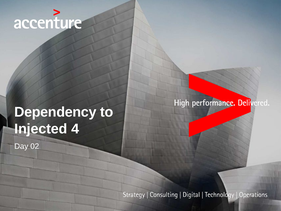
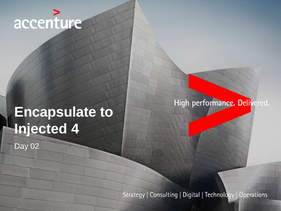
Dependency: Dependency -> Encapsulate (55, 112)
